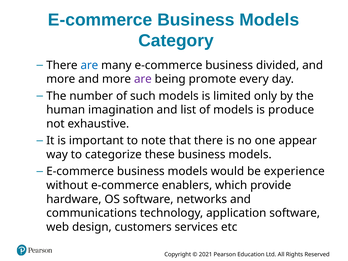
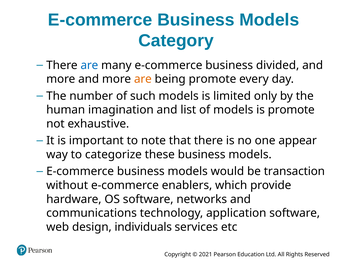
are colour: purple -> orange (143, 79)
is produce: produce -> promote (291, 110)
experience: experience -> transaction (294, 171)
customers: customers -> individuals (143, 227)
